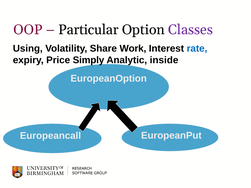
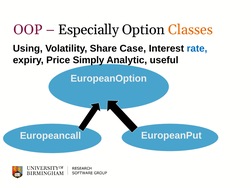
Particular: Particular -> Especially (88, 30)
Classes colour: purple -> orange (190, 30)
Work: Work -> Case (133, 49)
inside: inside -> useful (164, 60)
